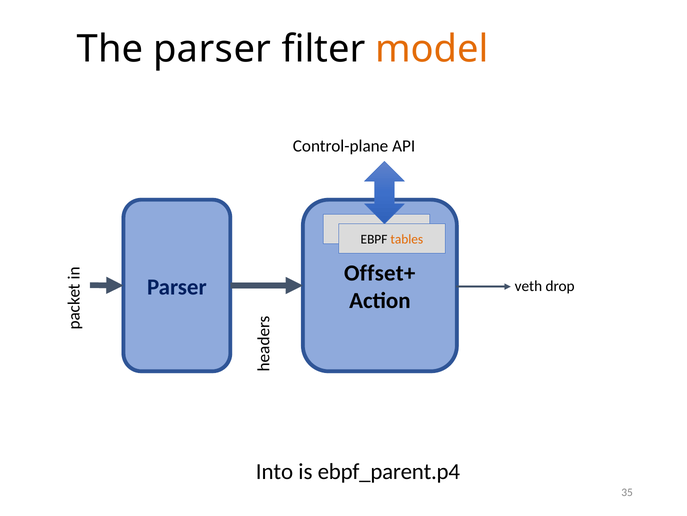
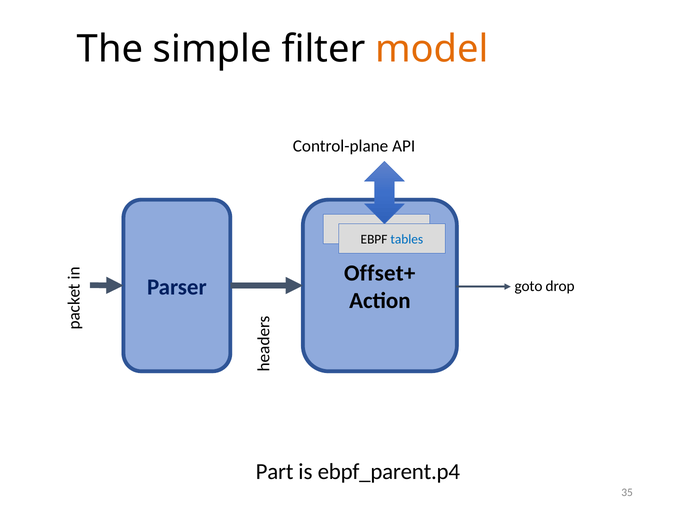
The parser: parser -> simple (212, 49)
tables colour: orange -> blue (407, 239)
veth: veth -> goto (529, 286)
Into: Into -> Part (275, 471)
